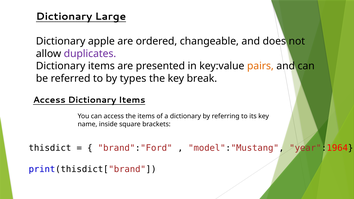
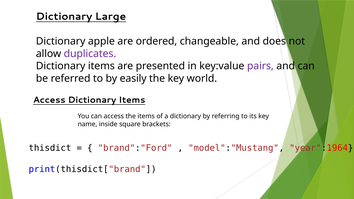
pairs colour: orange -> purple (260, 66)
types: types -> easily (133, 79)
break: break -> world (202, 79)
